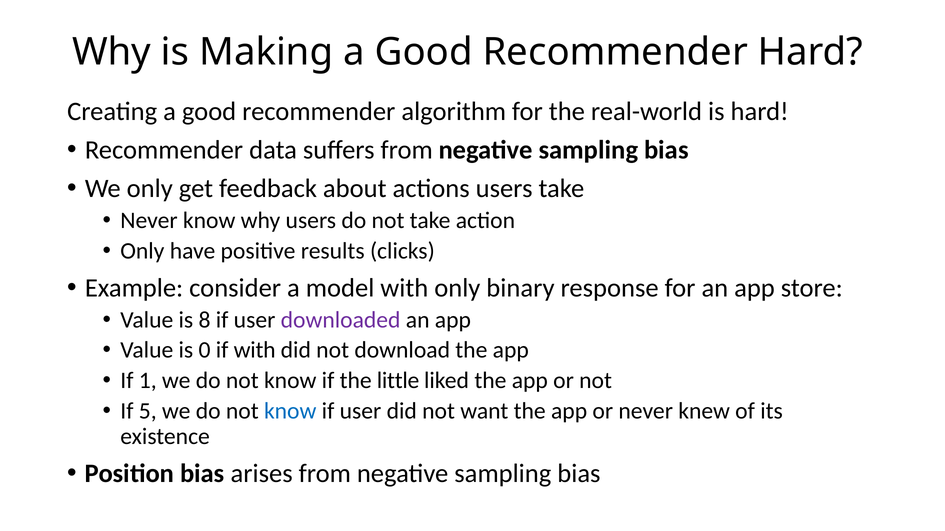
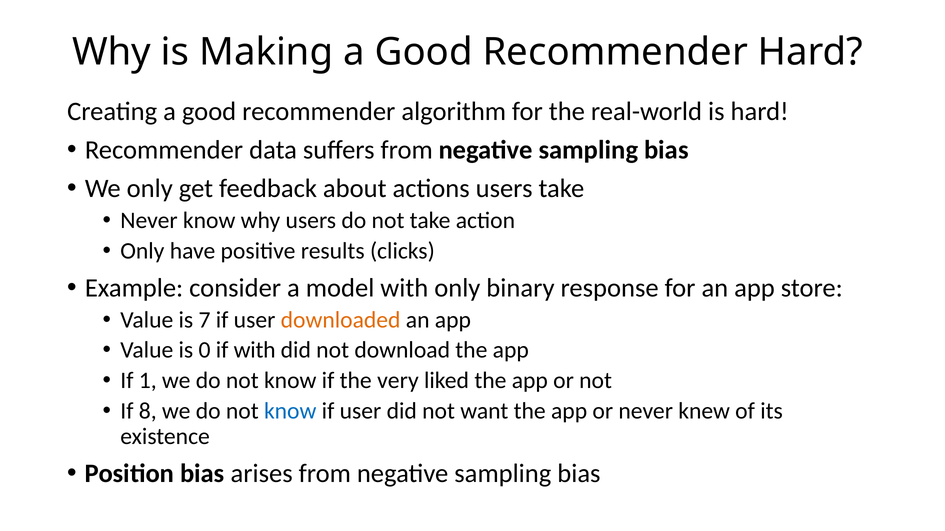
8: 8 -> 7 (205, 320)
downloaded colour: purple -> orange (341, 320)
little: little -> very (398, 381)
5: 5 -> 8 (148, 411)
